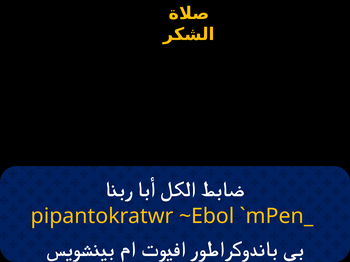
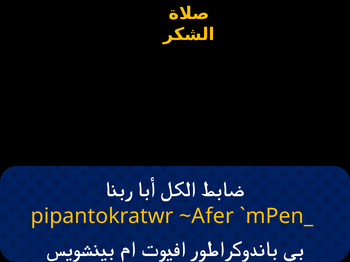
~Ebol: ~Ebol -> ~Afer (207, 217)
